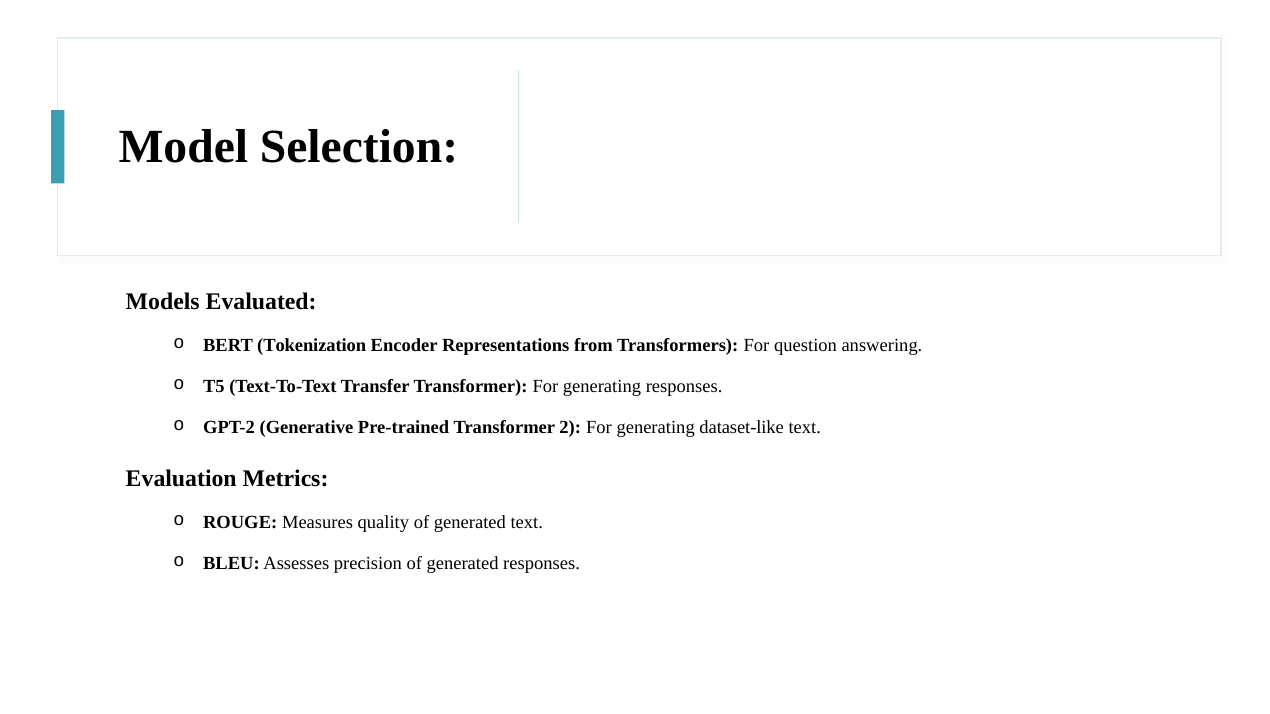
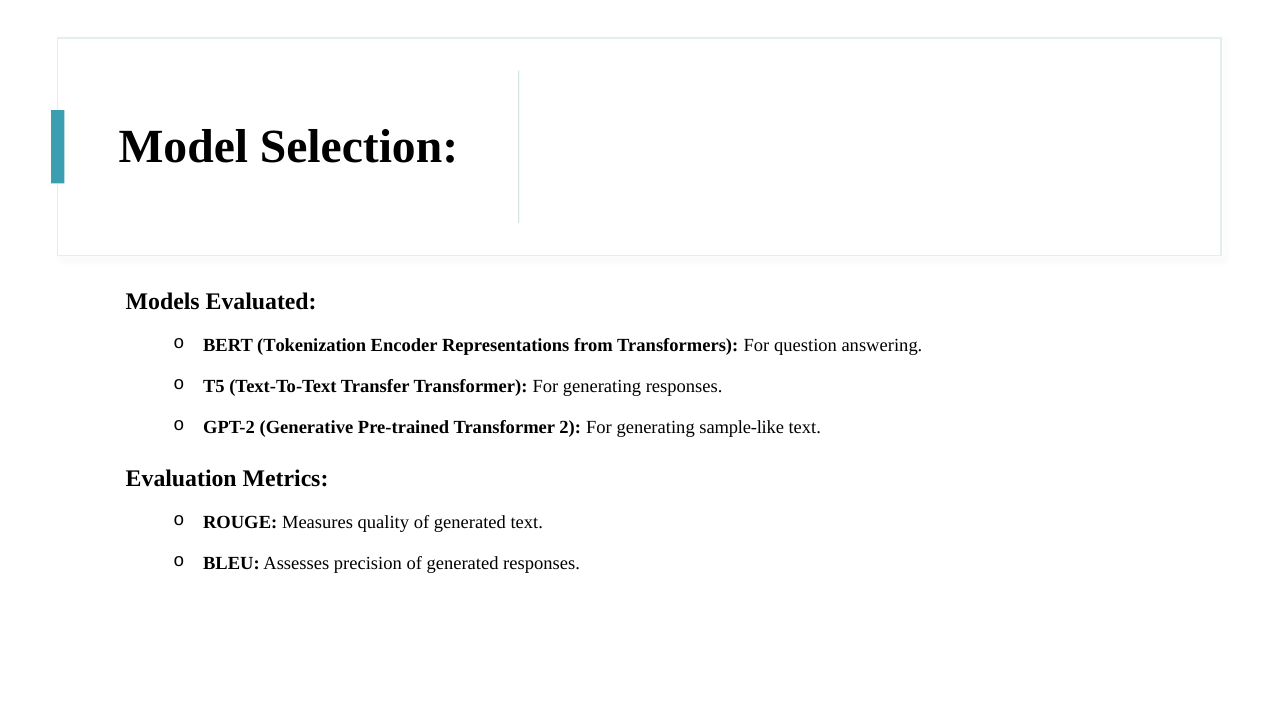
dataset-like: dataset-like -> sample-like (742, 427)
